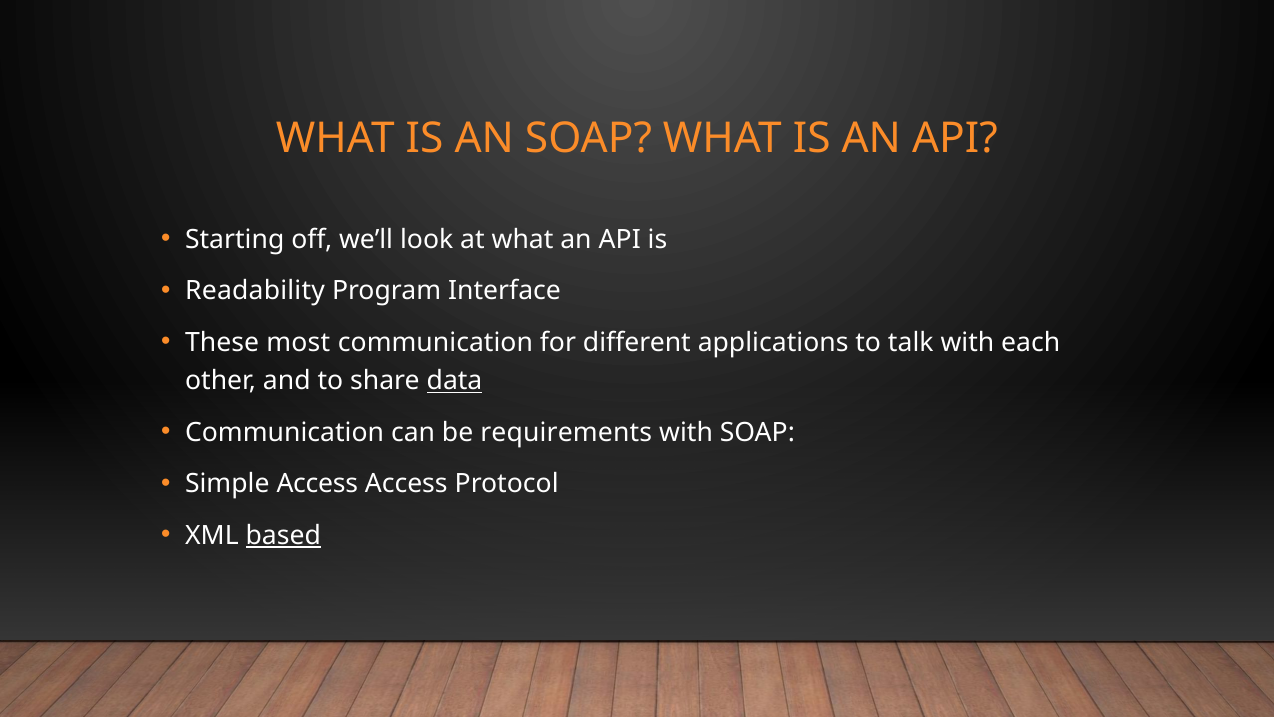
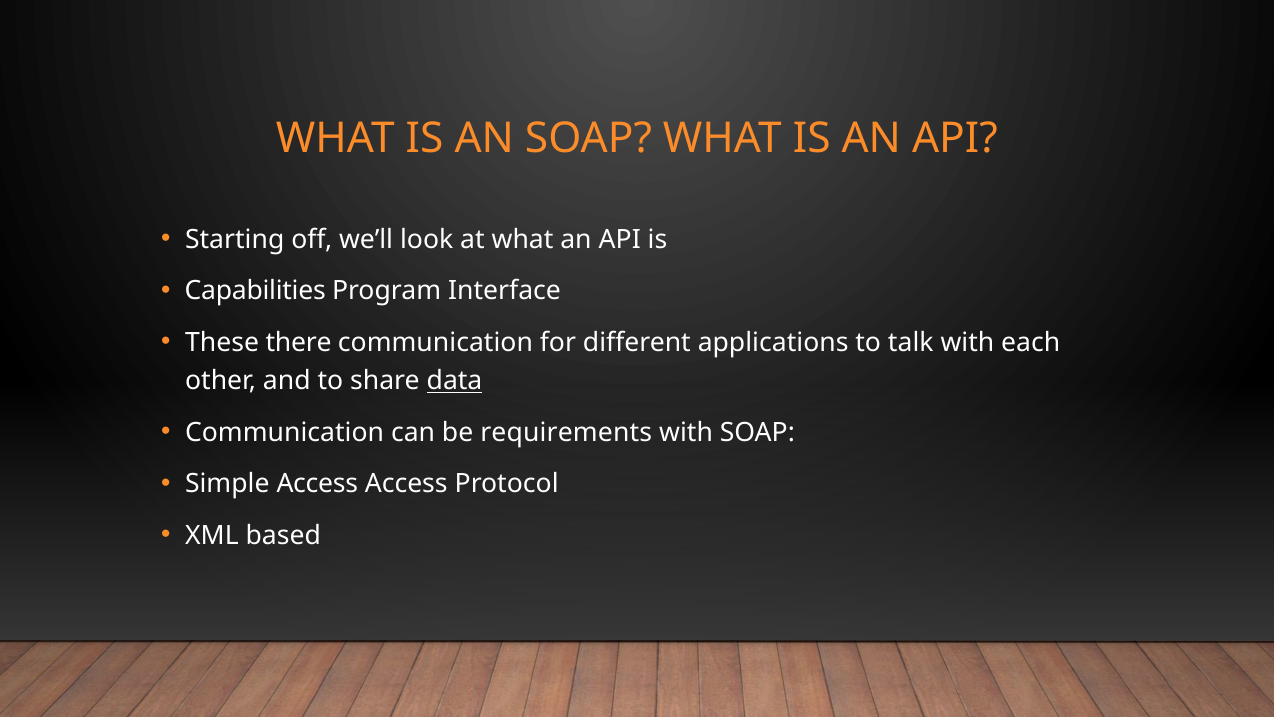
Readability: Readability -> Capabilities (255, 291)
most: most -> there (299, 343)
based underline: present -> none (283, 535)
